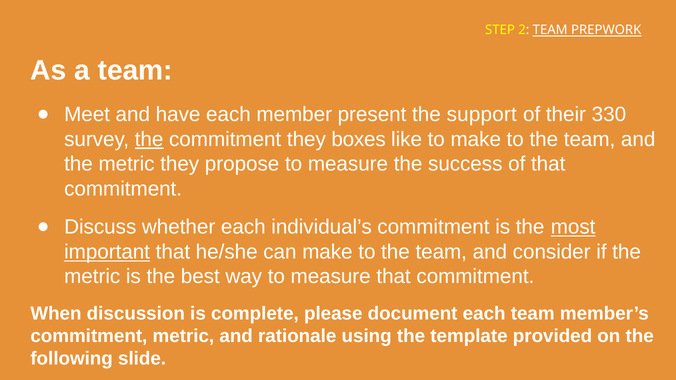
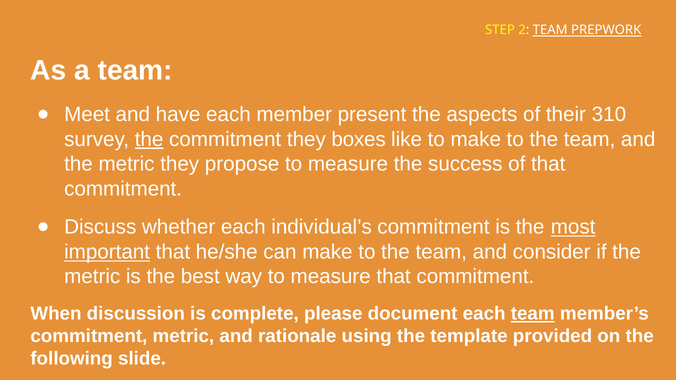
support: support -> aspects (482, 115)
330: 330 -> 310 (609, 115)
team underline: none -> present (533, 314)
